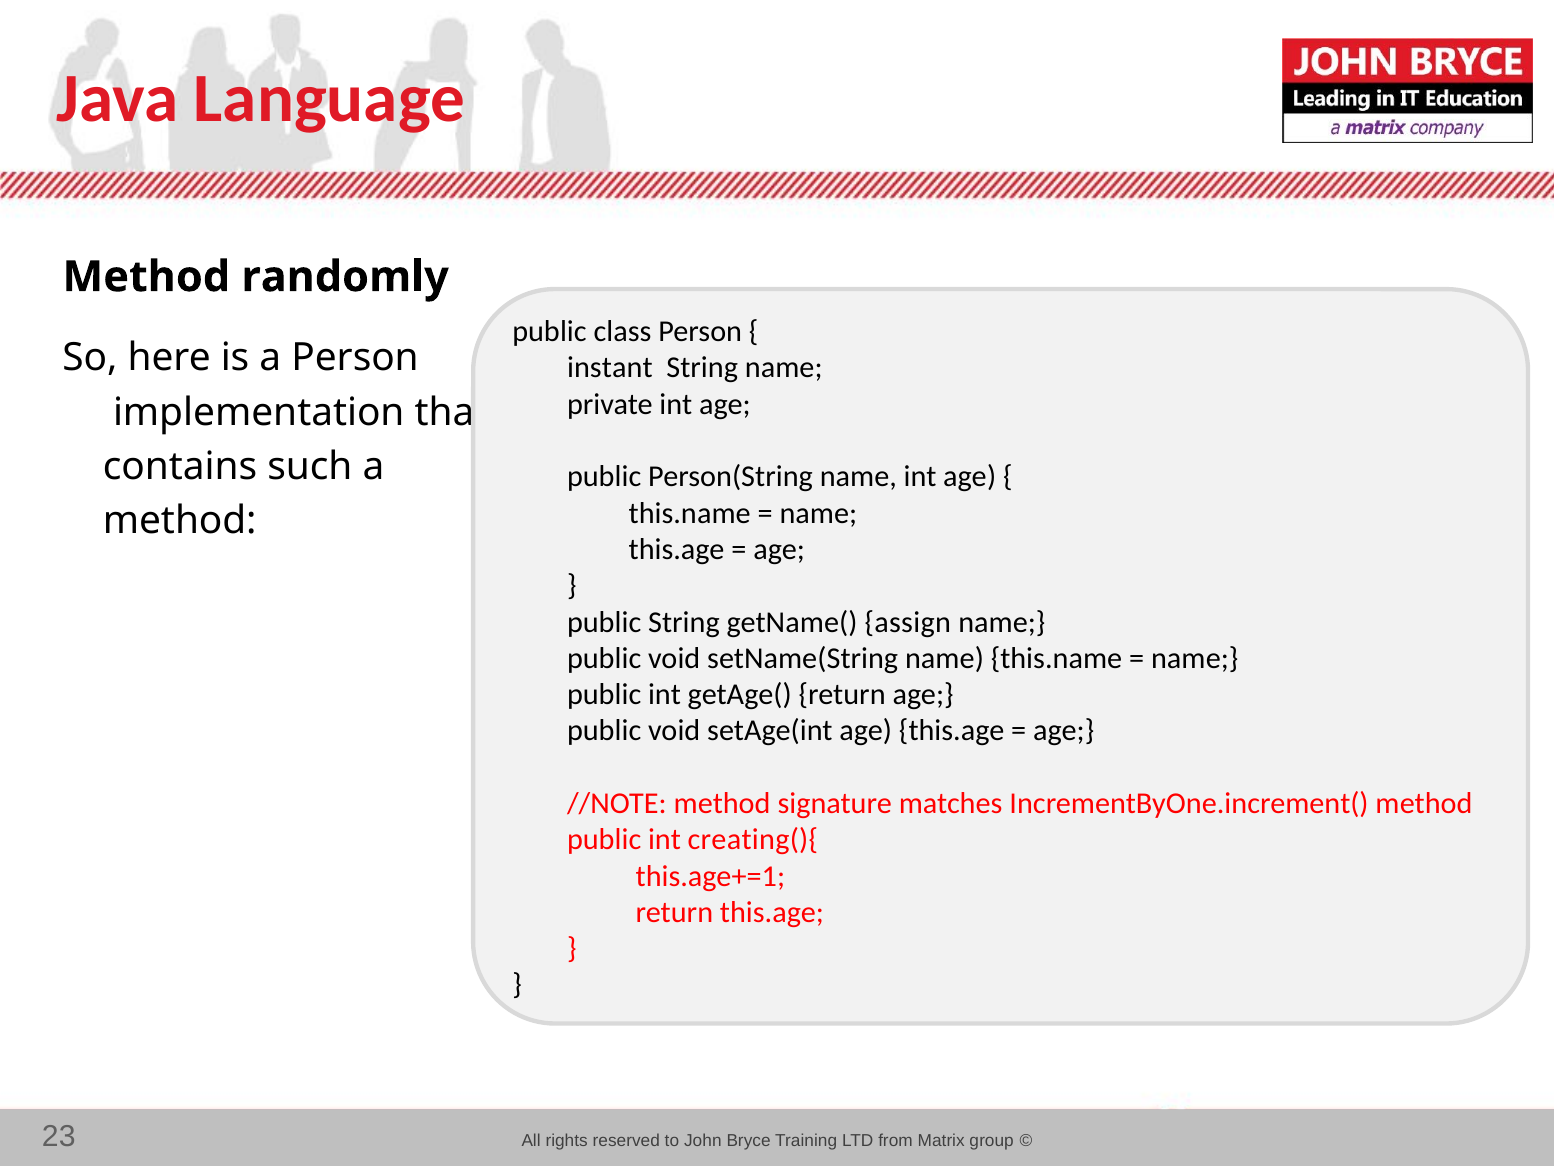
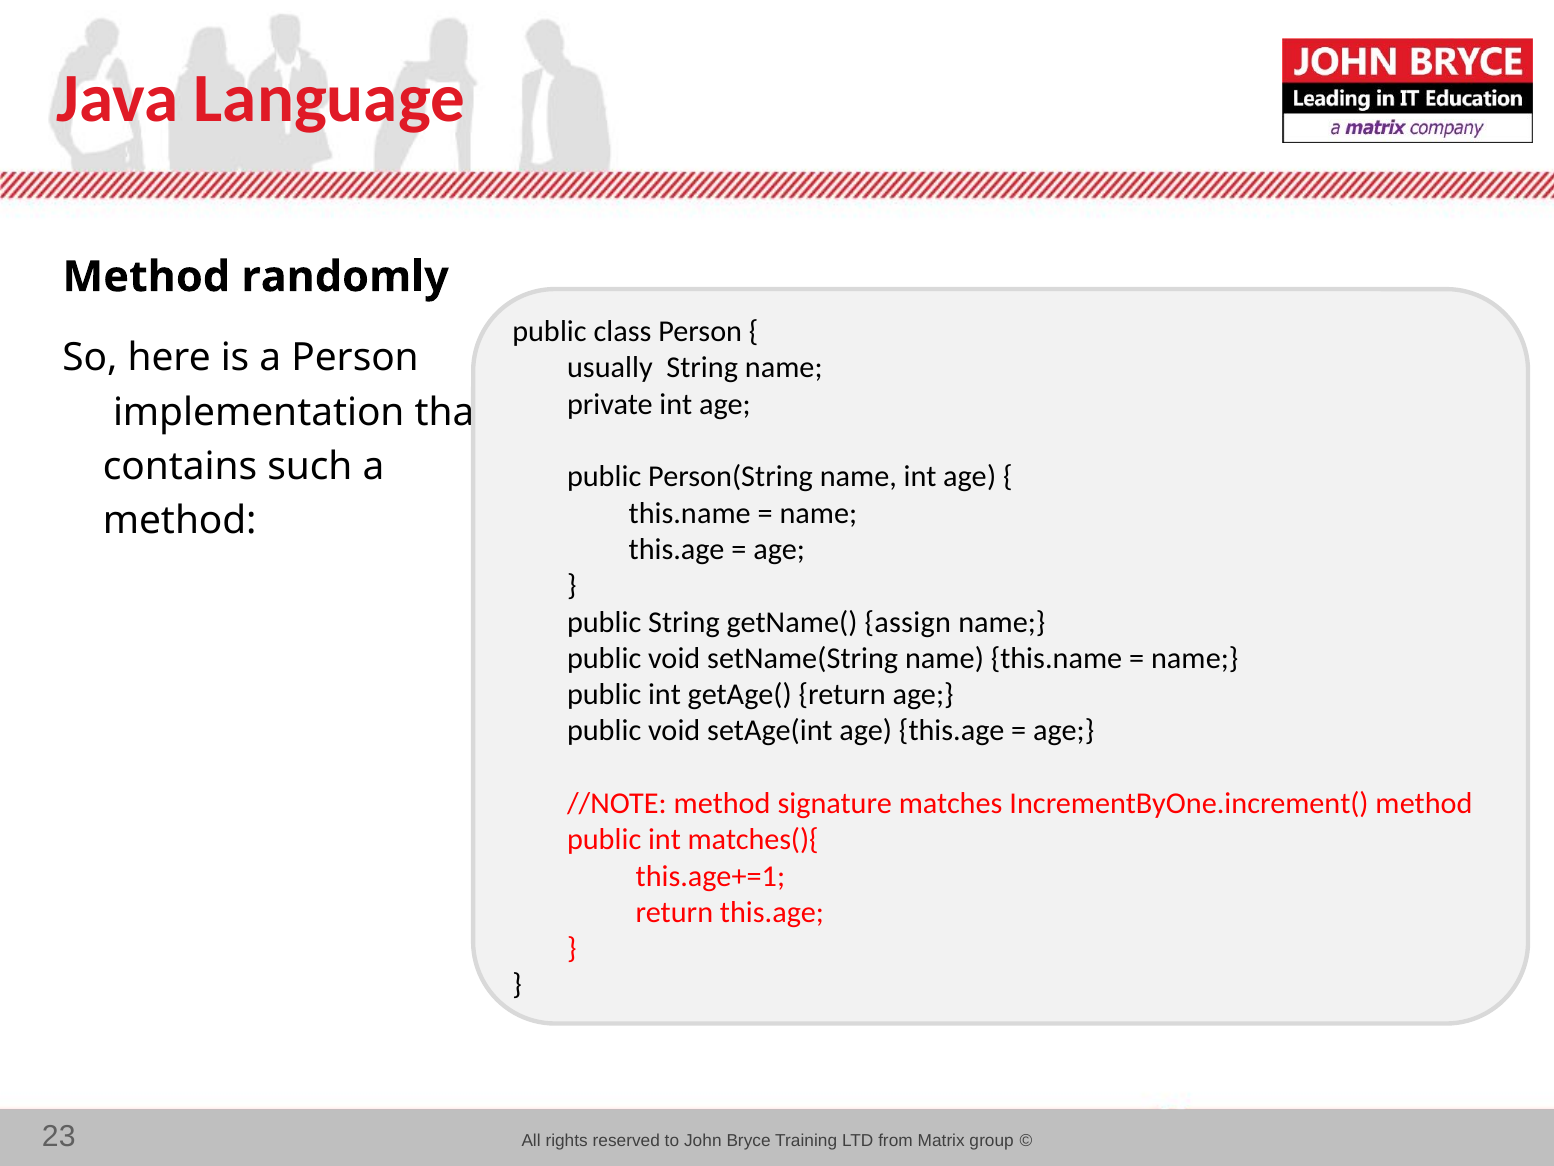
instant: instant -> usually (610, 368)
creating(){: creating(){ -> matches(){ (753, 839)
